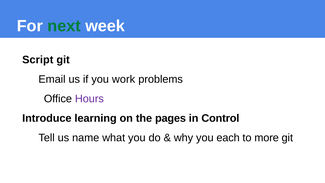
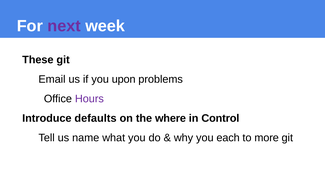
next colour: green -> purple (64, 26)
Script: Script -> These (38, 60)
work: work -> upon (124, 79)
learning: learning -> defaults (96, 118)
pages: pages -> where (170, 118)
